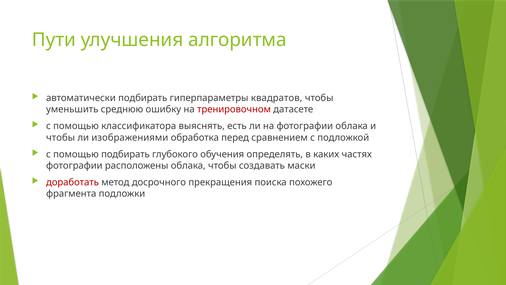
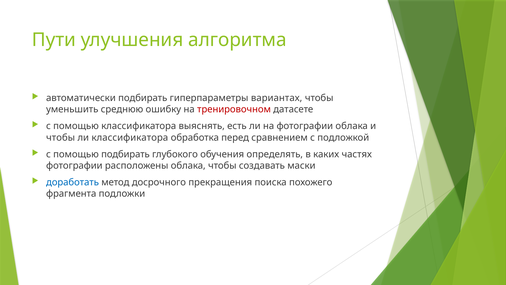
квадратов: квадратов -> вариантах (277, 98)
ли изображениями: изображениями -> классификатора (130, 137)
доработать colour: red -> blue (73, 182)
